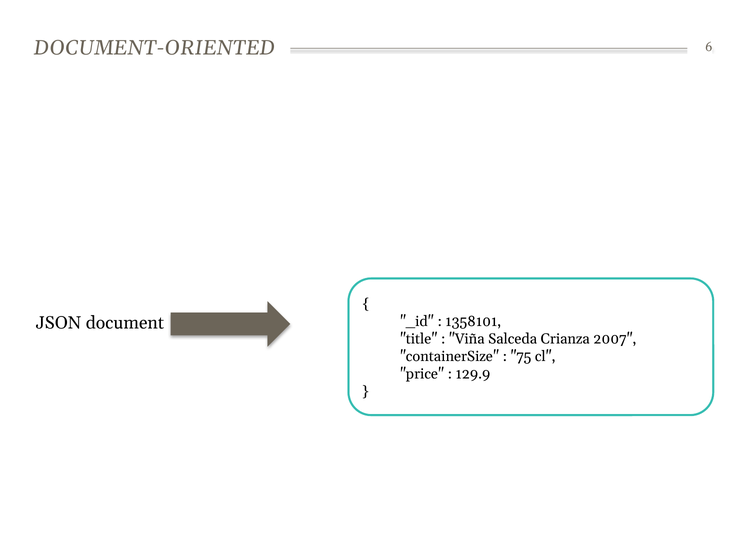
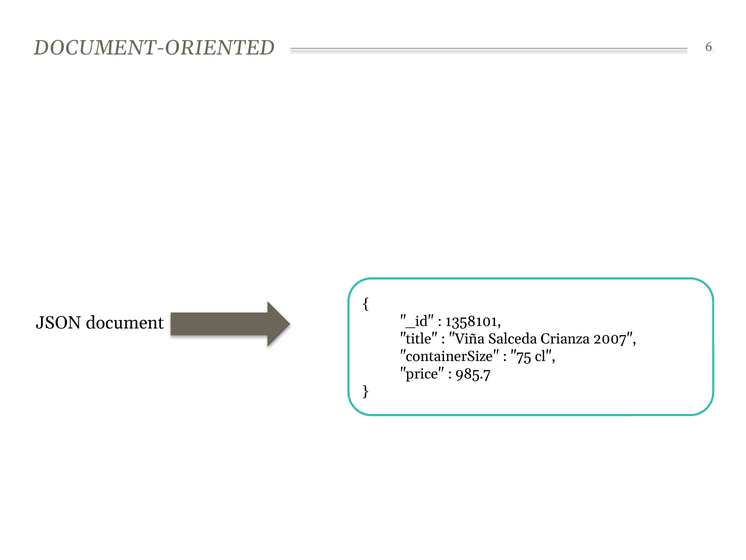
129.9: 129.9 -> 985.7 (473, 374)
